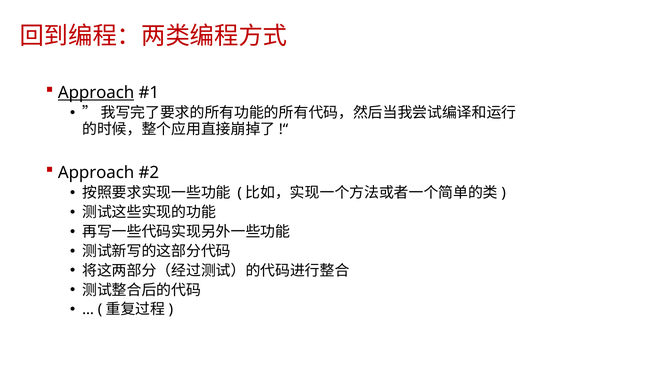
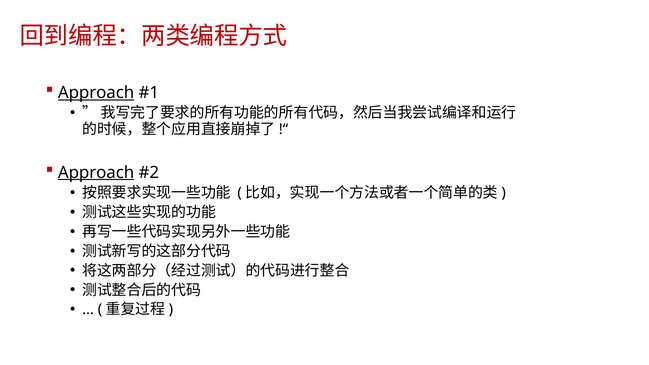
Approach underline: none -> present (96, 172)
